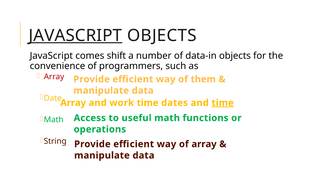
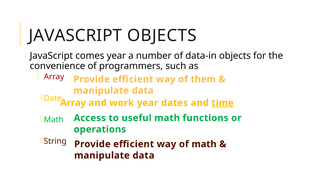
JAVASCRIPT underline: present -> none (75, 36)
comes shift: shift -> year (116, 56)
work time: time -> year (148, 103)
of array: array -> math (204, 144)
